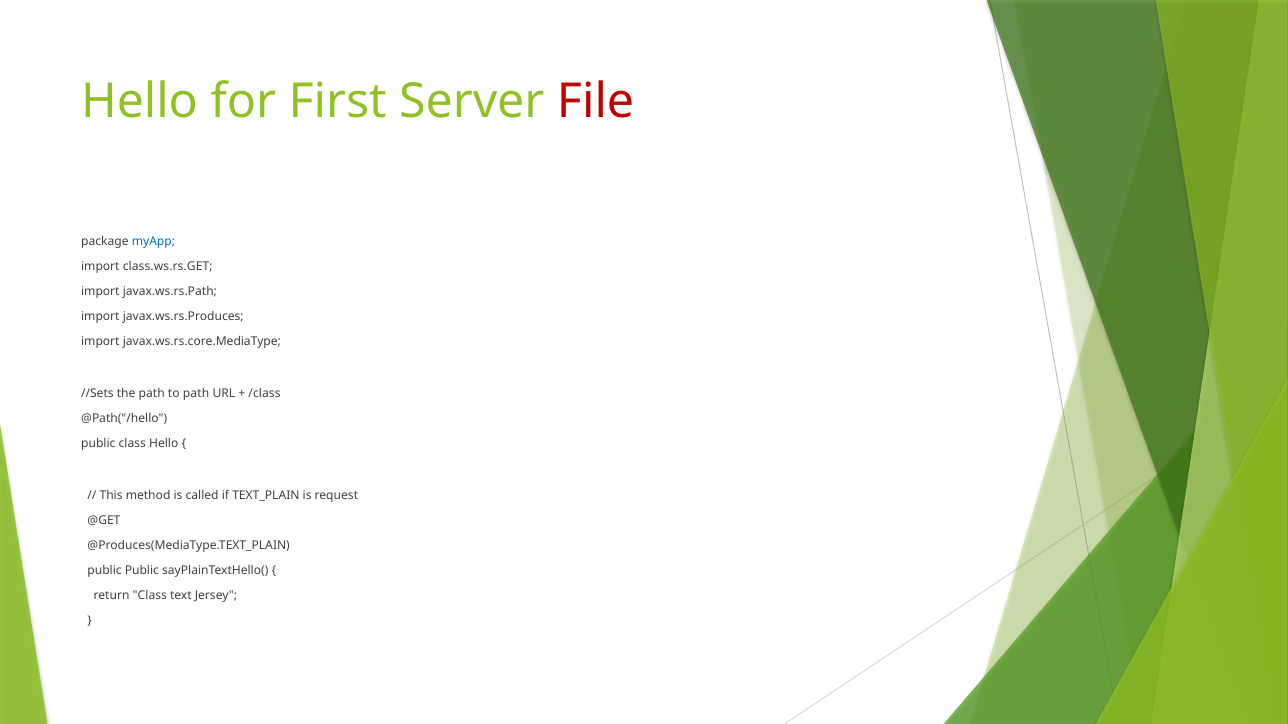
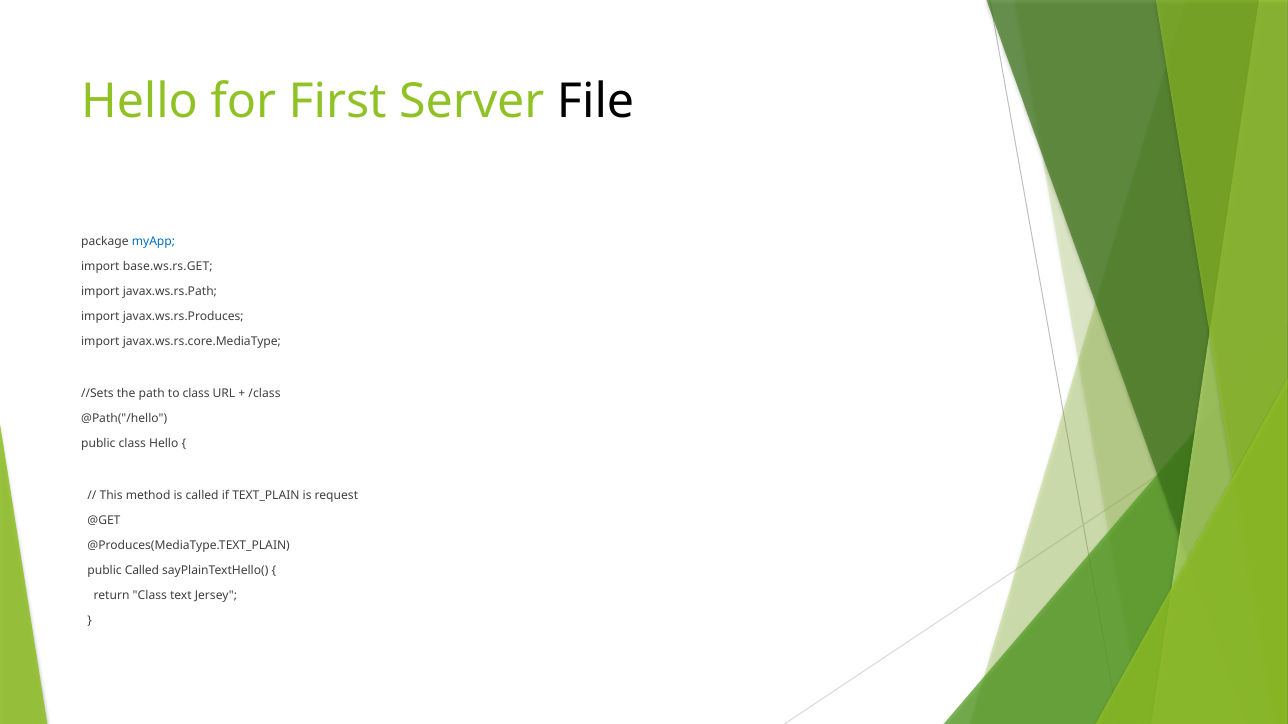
File colour: red -> black (596, 102)
class.ws.rs.GET: class.ws.rs.GET -> base.ws.rs.GET (168, 266)
to path: path -> class (196, 393)
public Public: Public -> Called (142, 571)
